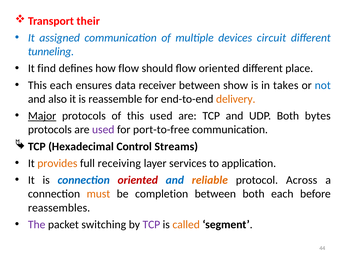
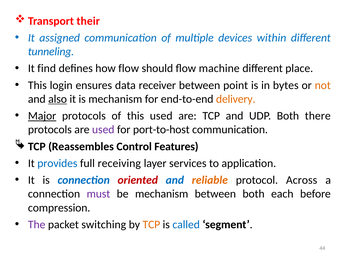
circuit: circuit -> within (272, 38)
flow oriented: oriented -> machine (219, 68)
This each: each -> login (61, 85)
show: show -> point (236, 85)
takes: takes -> bytes (286, 85)
not colour: blue -> orange (323, 85)
also underline: none -> present (58, 99)
is reassemble: reassemble -> mechanism (115, 99)
bytes: bytes -> there (318, 116)
port-to-free: port-to-free -> port-to-host (161, 129)
Hexadecimal: Hexadecimal -> Reassembles (81, 146)
Streams: Streams -> Features (176, 146)
provides colour: orange -> blue (57, 163)
must colour: orange -> purple (98, 193)
be completion: completion -> mechanism (162, 193)
reassembles: reassembles -> compression (59, 207)
TCP colour: purple -> orange (151, 224)
called colour: orange -> blue (186, 224)
